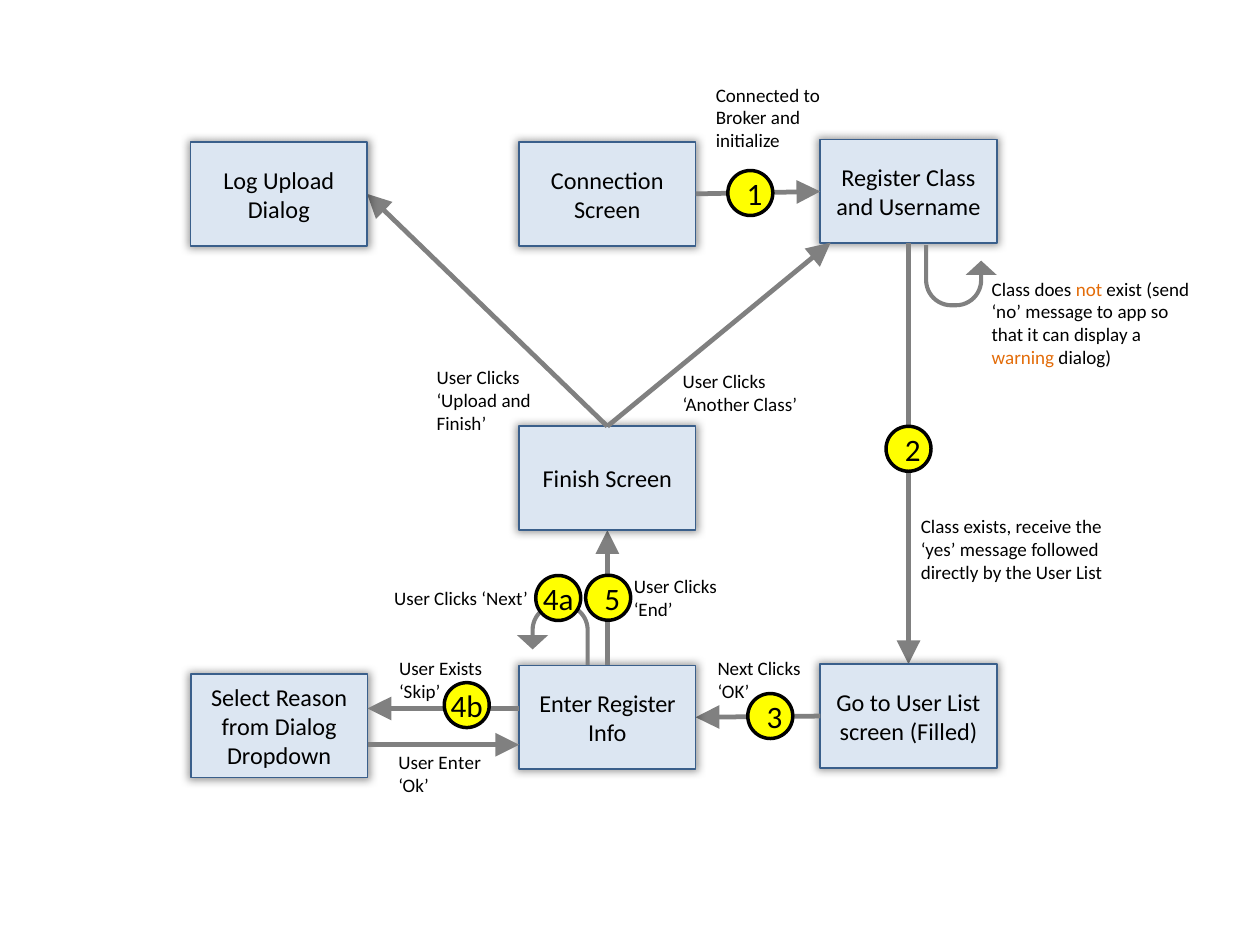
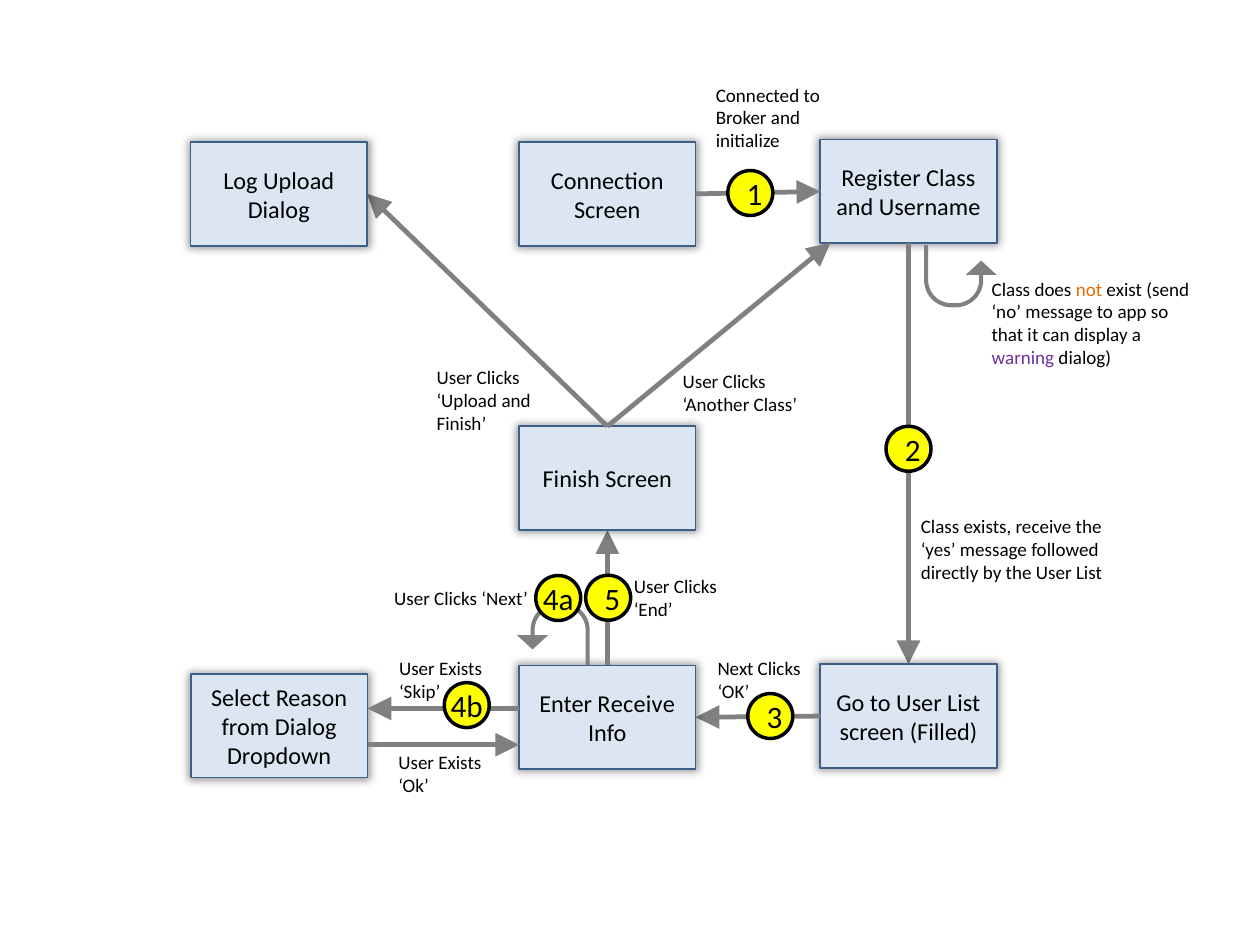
warning colour: orange -> purple (1023, 359)
Enter Register: Register -> Receive (636, 705)
Enter: Enter -> Exists (460, 764)
